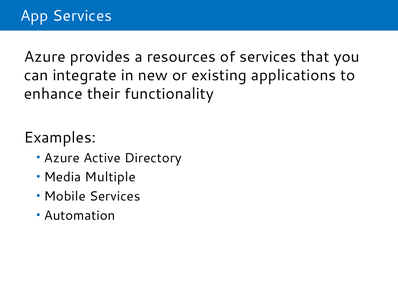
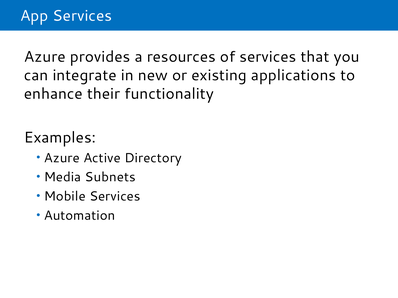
Multiple: Multiple -> Subnets (110, 177)
